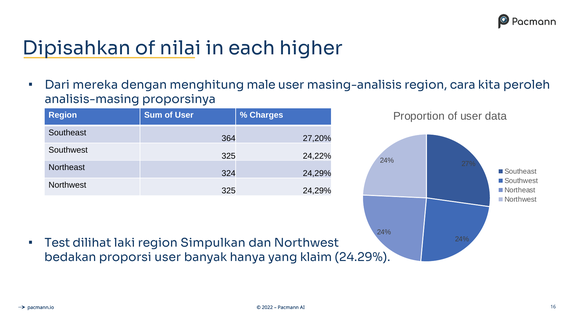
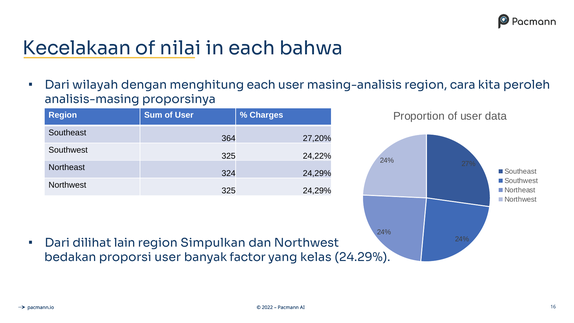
Dipisahkan: Dipisahkan -> Kecelakaan (77, 48)
higher: higher -> bahwa (311, 48)
mereka: mereka -> wilayah (95, 85)
menghitung male: male -> each (261, 85)
Test: Test -> Dari (57, 243)
laki: laki -> lain (125, 243)
hanya: hanya -> factor (248, 257)
klaim: klaim -> kelas (316, 257)
